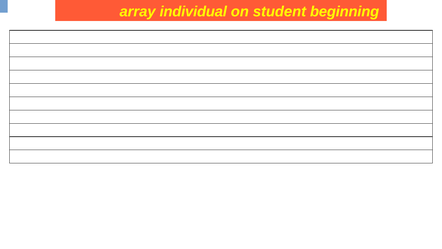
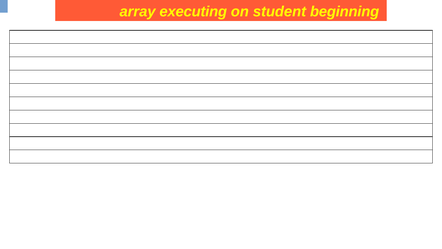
individual: individual -> executing (193, 12)
